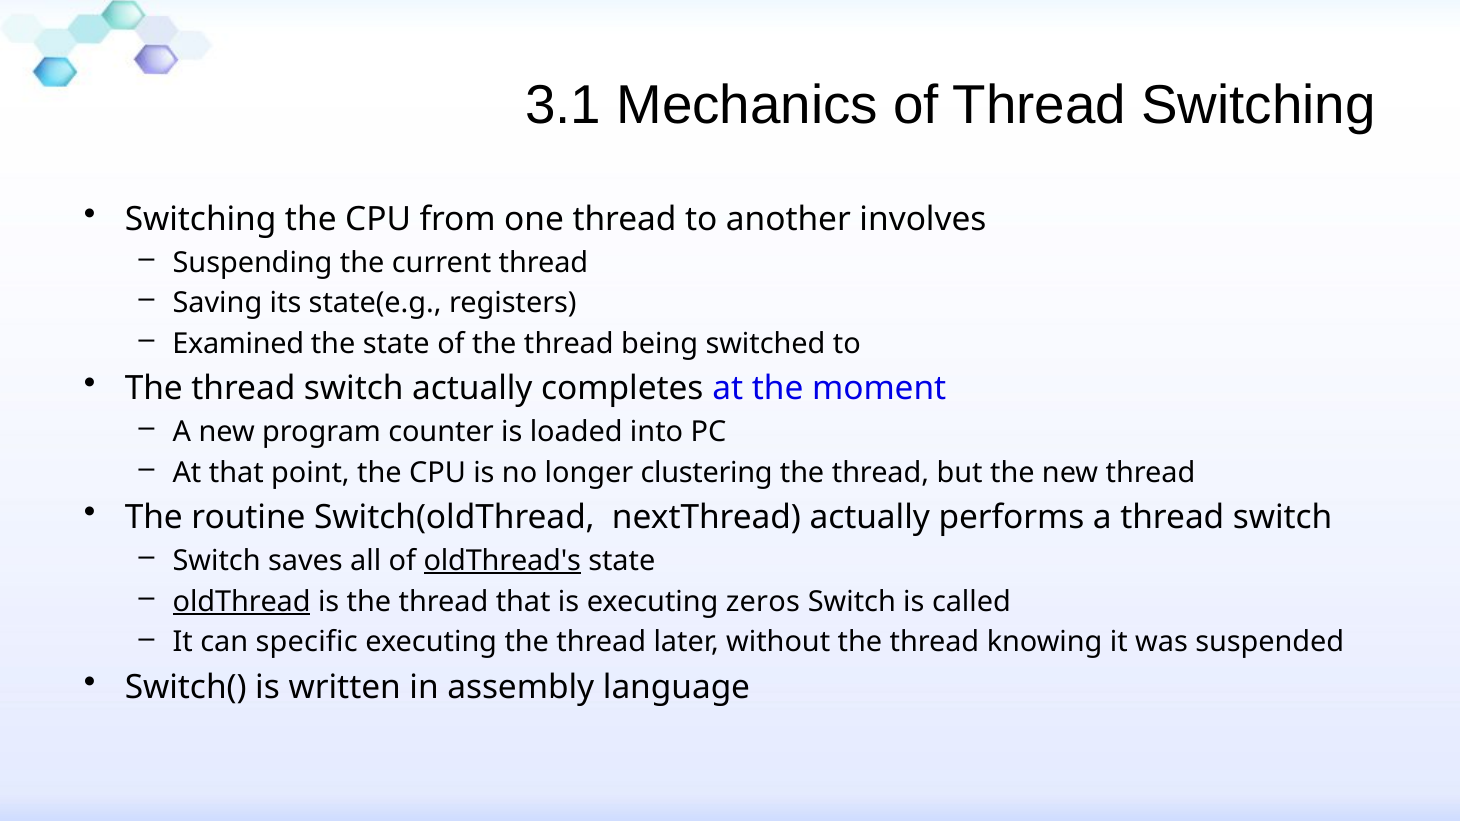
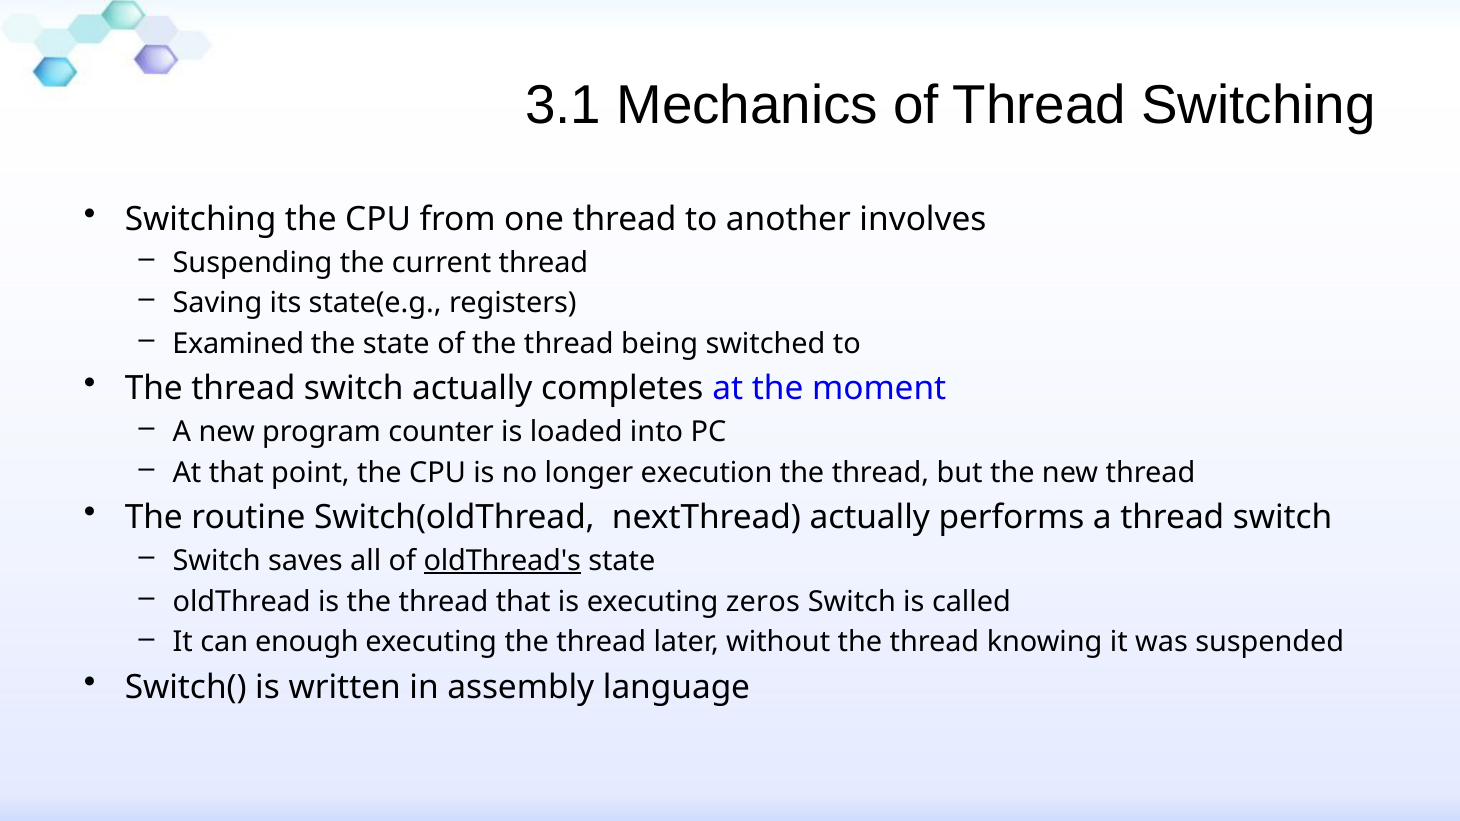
clustering: clustering -> execution (707, 473)
oldThread underline: present -> none (242, 602)
specific: specific -> enough (307, 643)
